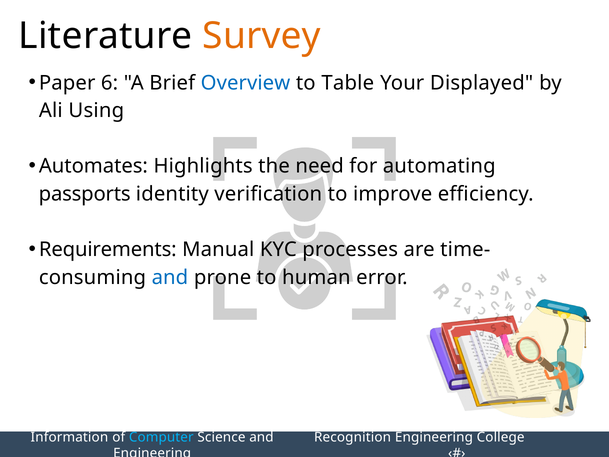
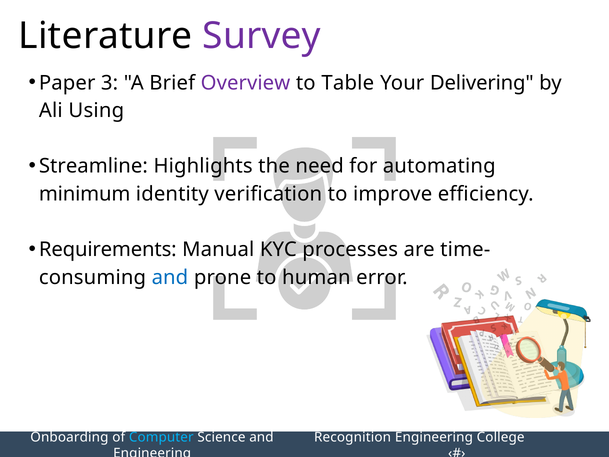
Survey colour: orange -> purple (262, 36)
6: 6 -> 3 (110, 83)
Overview colour: blue -> purple (245, 83)
Displayed: Displayed -> Delivering (482, 83)
Automates: Automates -> Streamline (93, 166)
passports: passports -> minimum (85, 194)
Information: Information -> Onboarding (69, 437)
